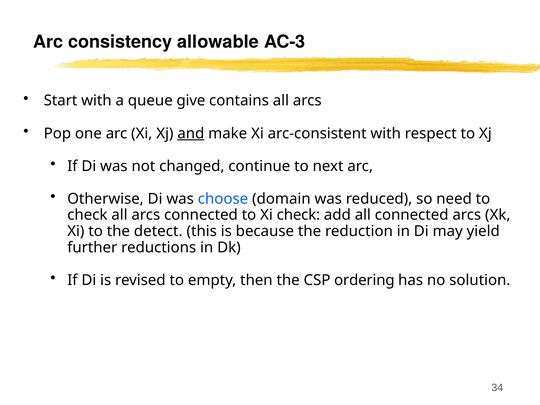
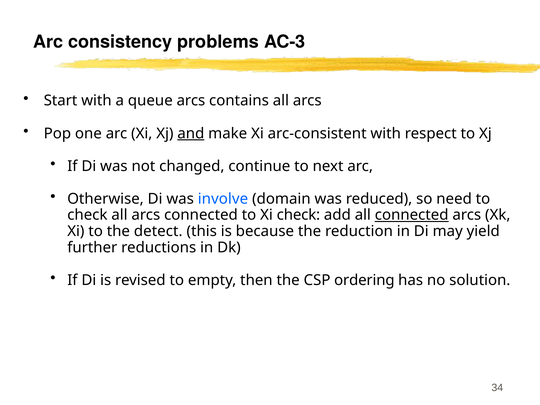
allowable: allowable -> problems (218, 42)
queue give: give -> arcs (191, 101)
choose: choose -> involve (223, 199)
connected underline: none -> present (412, 215)
